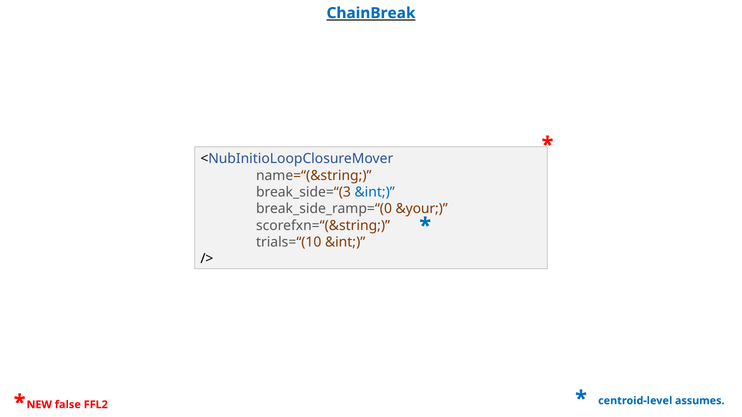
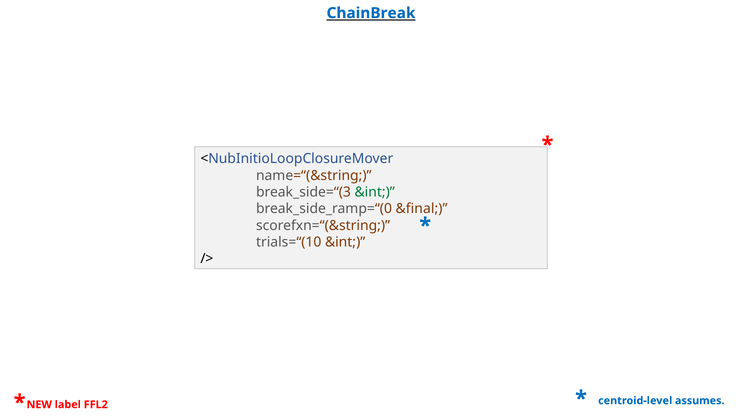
&int colour: blue -> green (375, 192)
&your: &your -> &final (422, 209)
false: false -> label (68, 405)
